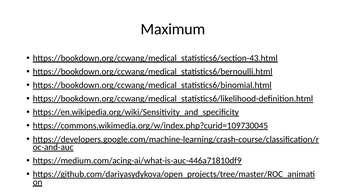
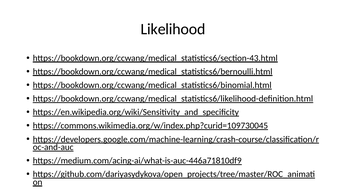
Maximum: Maximum -> Likelihood (173, 29)
